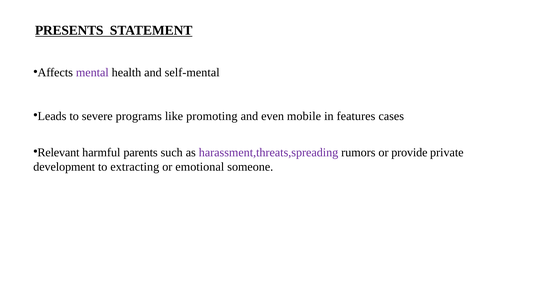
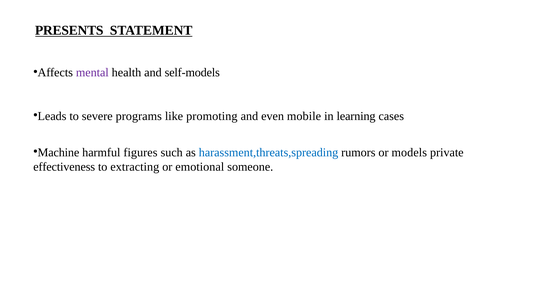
self-mental: self-mental -> self-models (192, 73)
features: features -> learning (356, 116)
Relevant: Relevant -> Machine (58, 152)
parents: parents -> figures (140, 152)
harassment,threats,spreading colour: purple -> blue (269, 152)
provide: provide -> models (409, 152)
development: development -> effectiveness (64, 167)
